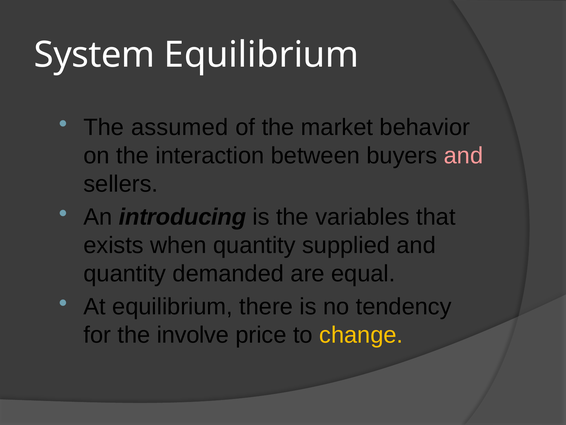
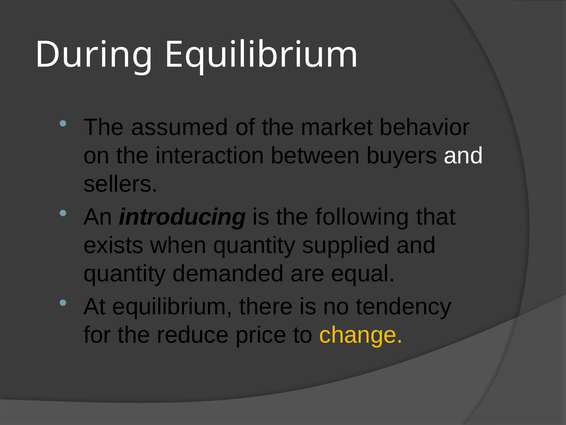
System: System -> During (94, 55)
and colour: pink -> white (463, 155)
variables: variables -> following (362, 217)
involve: involve -> reduce (193, 335)
